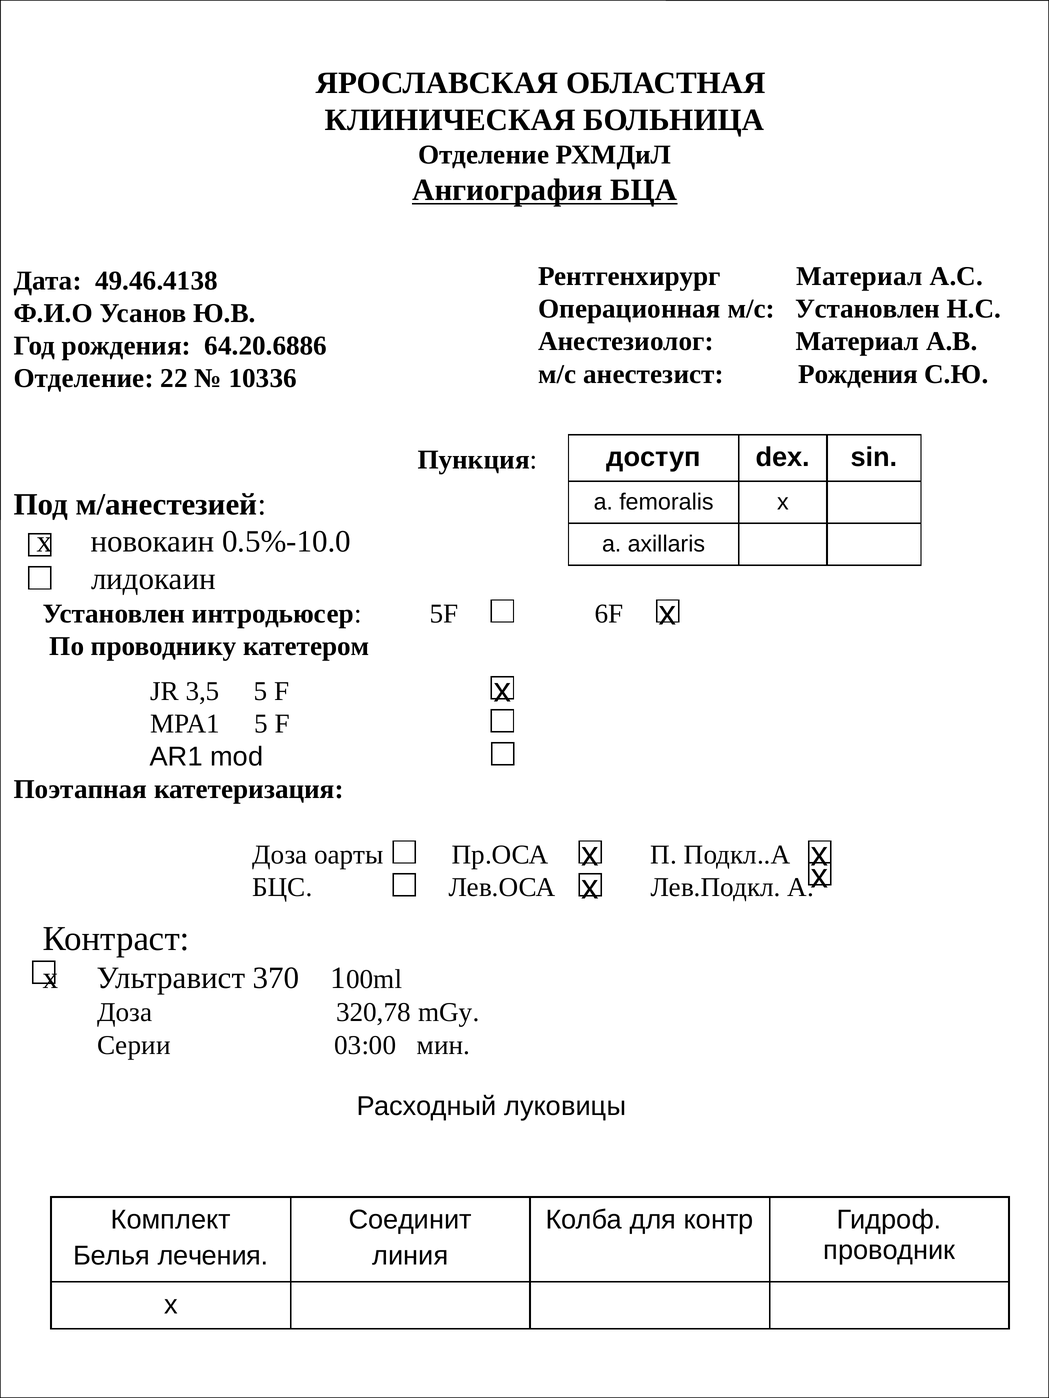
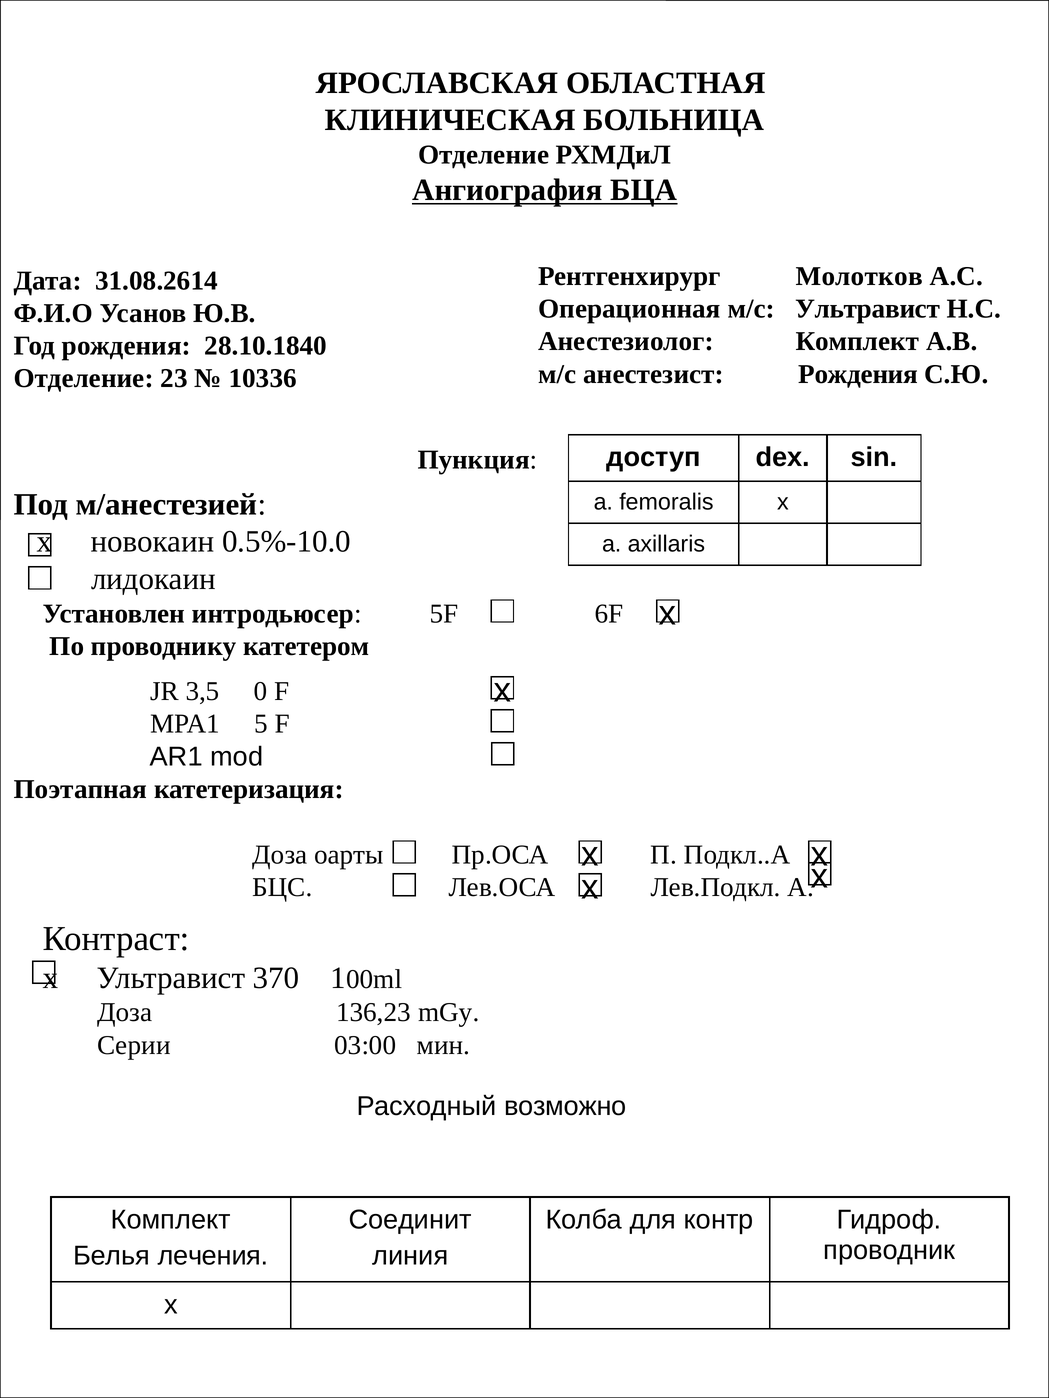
Рентгенхирург Материал: Материал -> Молотков (859, 276)
49.46.4138: 49.46.4138 -> 31.08.2614 (157, 281)
м/с Установлен: Установлен -> Ультравист (868, 309)
Анестезиолог Материал: Материал -> Комплект (857, 342)
64.20.6886: 64.20.6886 -> 28.10.1840 (266, 346)
22: 22 -> 23 (174, 379)
3,5 5: 5 -> 0 (260, 692)
320,78: 320,78 -> 136,23 (374, 1013)
луковицы: луковицы -> возможно (565, 1107)
